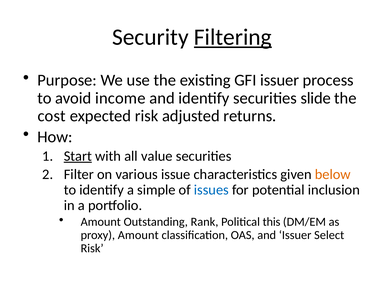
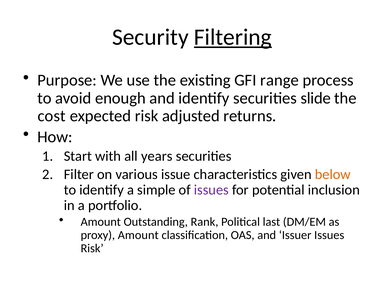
GFI issuer: issuer -> range (280, 80)
income: income -> enough (120, 98)
Start underline: present -> none (78, 156)
value: value -> years (157, 156)
issues colour: blue -> purple (211, 190)
this: this -> last (271, 222)
Issuer Select: Select -> Issues (329, 235)
